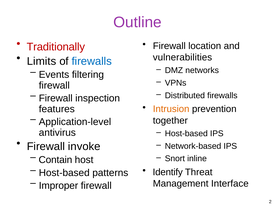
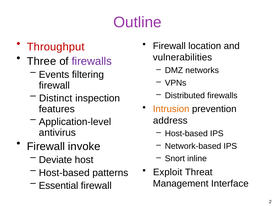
Traditionally: Traditionally -> Throughput (56, 47)
Limits: Limits -> Three (42, 61)
firewalls colour: blue -> purple (92, 61)
Firewall: Firewall -> Distinct (56, 98)
together: together -> address (170, 121)
Contain: Contain -> Deviate (55, 160)
Identify: Identify -> Exploit (168, 172)
Improper: Improper -> Essential (58, 186)
